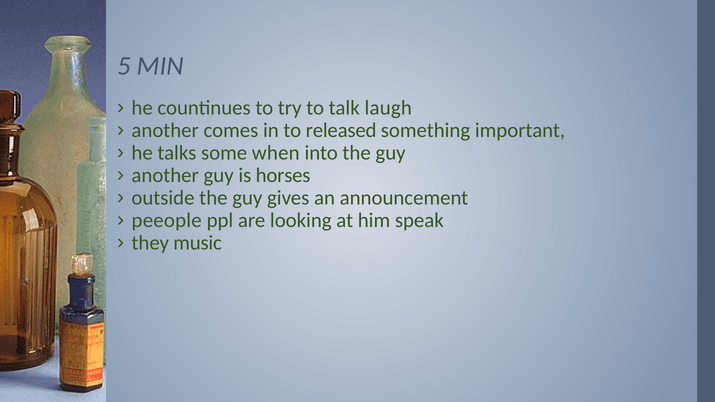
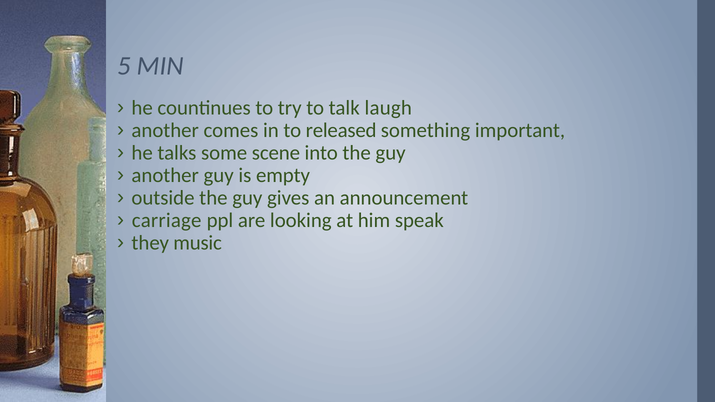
when: when -> scene (276, 153)
horses: horses -> empty (283, 175)
peeople: peeople -> carriage (167, 220)
